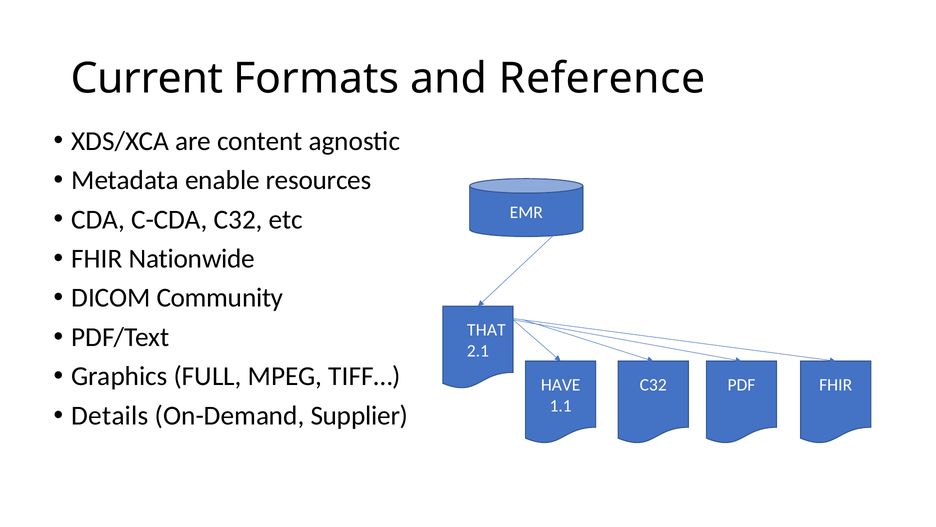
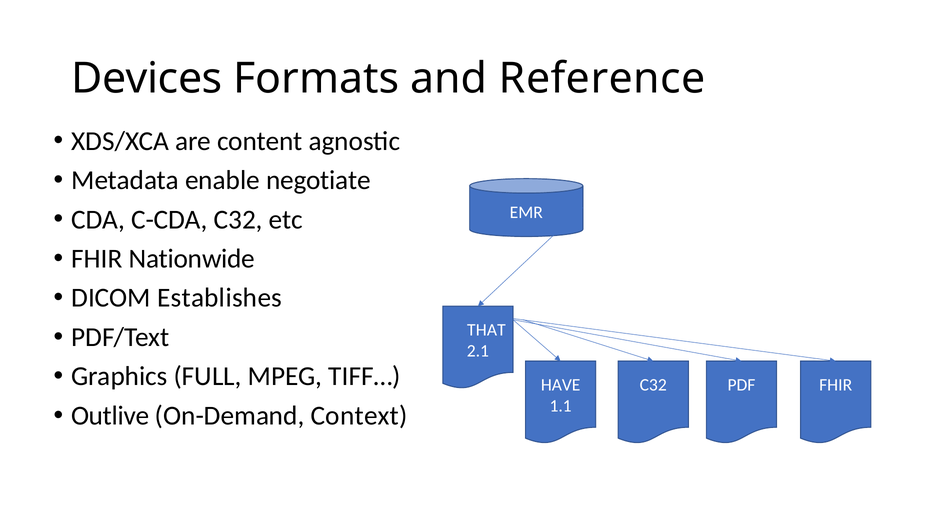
Current: Current -> Devices (147, 79)
resources: resources -> negotiate (318, 180)
Community: Community -> Establishes (220, 298)
Details: Details -> Outlive (110, 415)
Supplier: Supplier -> Context (359, 415)
